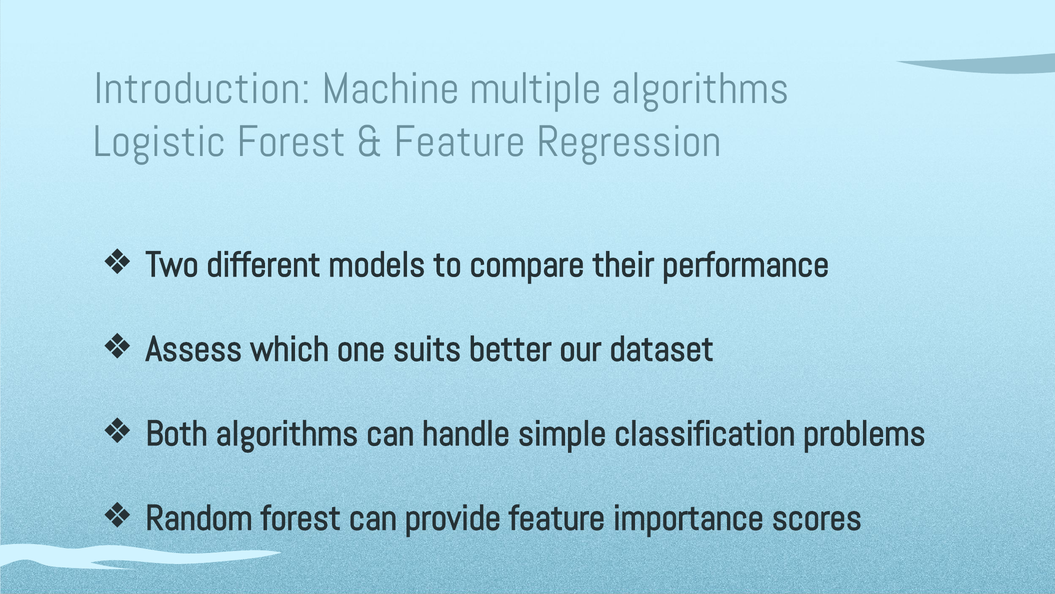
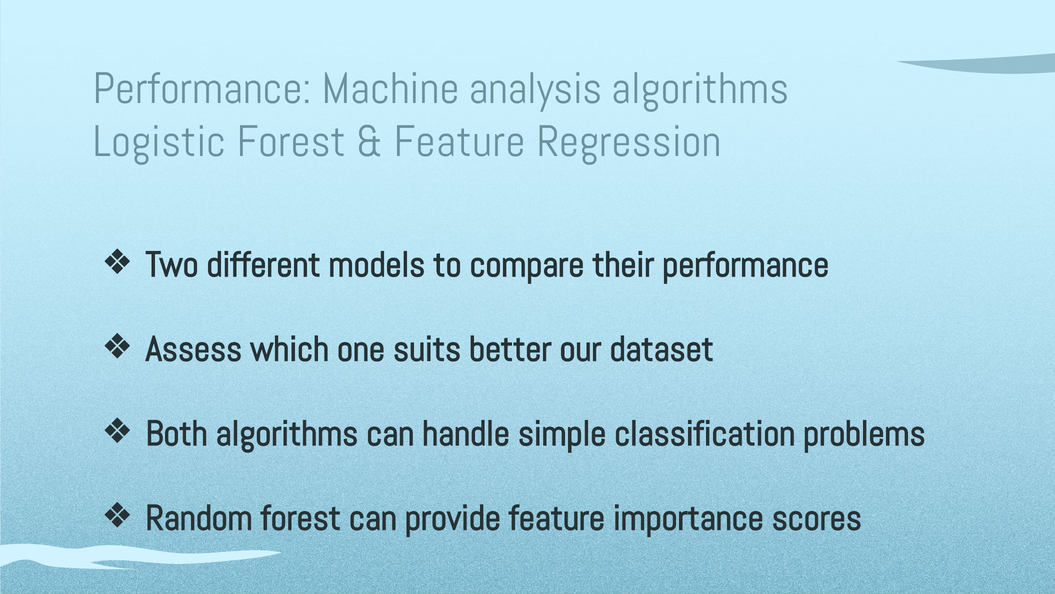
Introduction: Introduction -> Performance (202, 89)
multiple: multiple -> analysis (536, 89)
